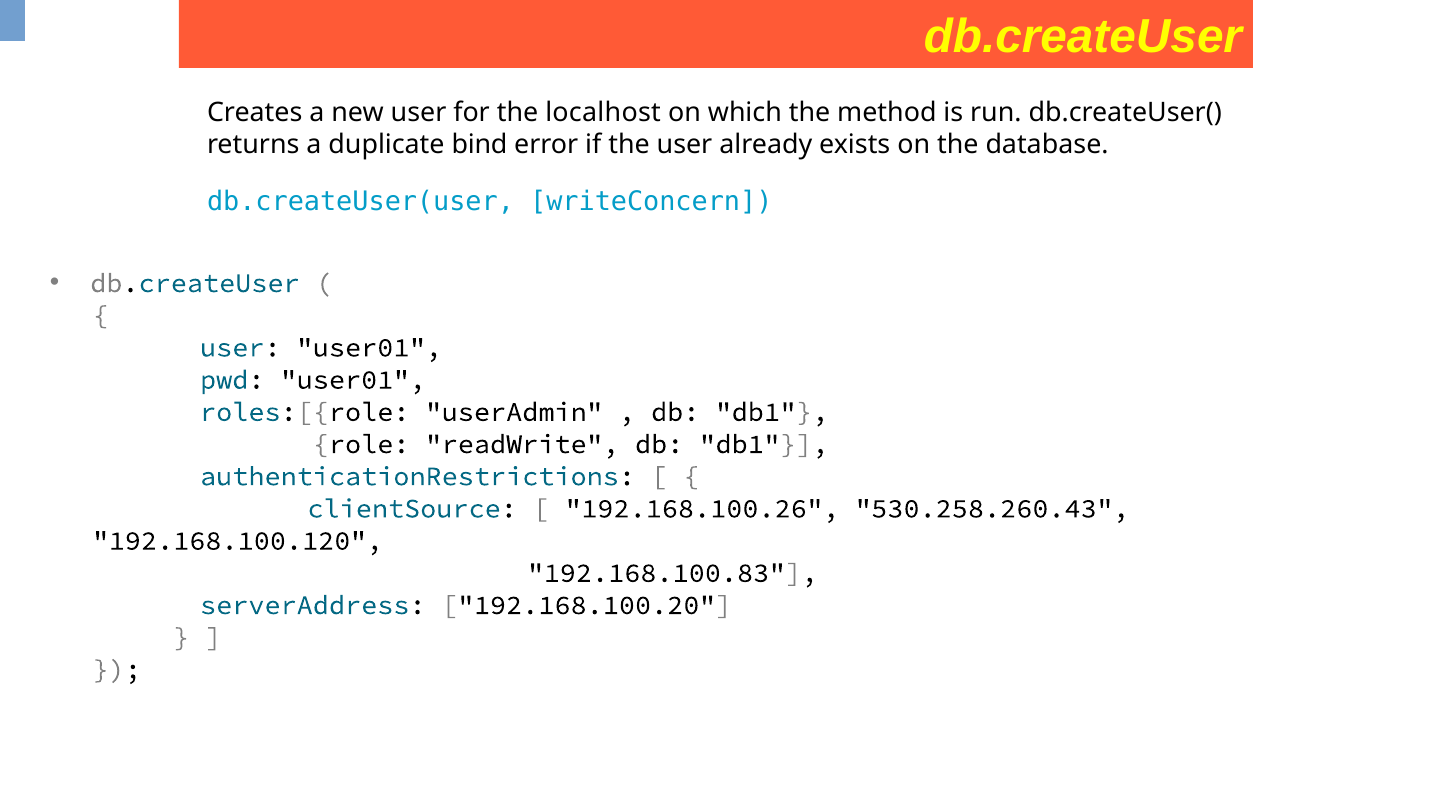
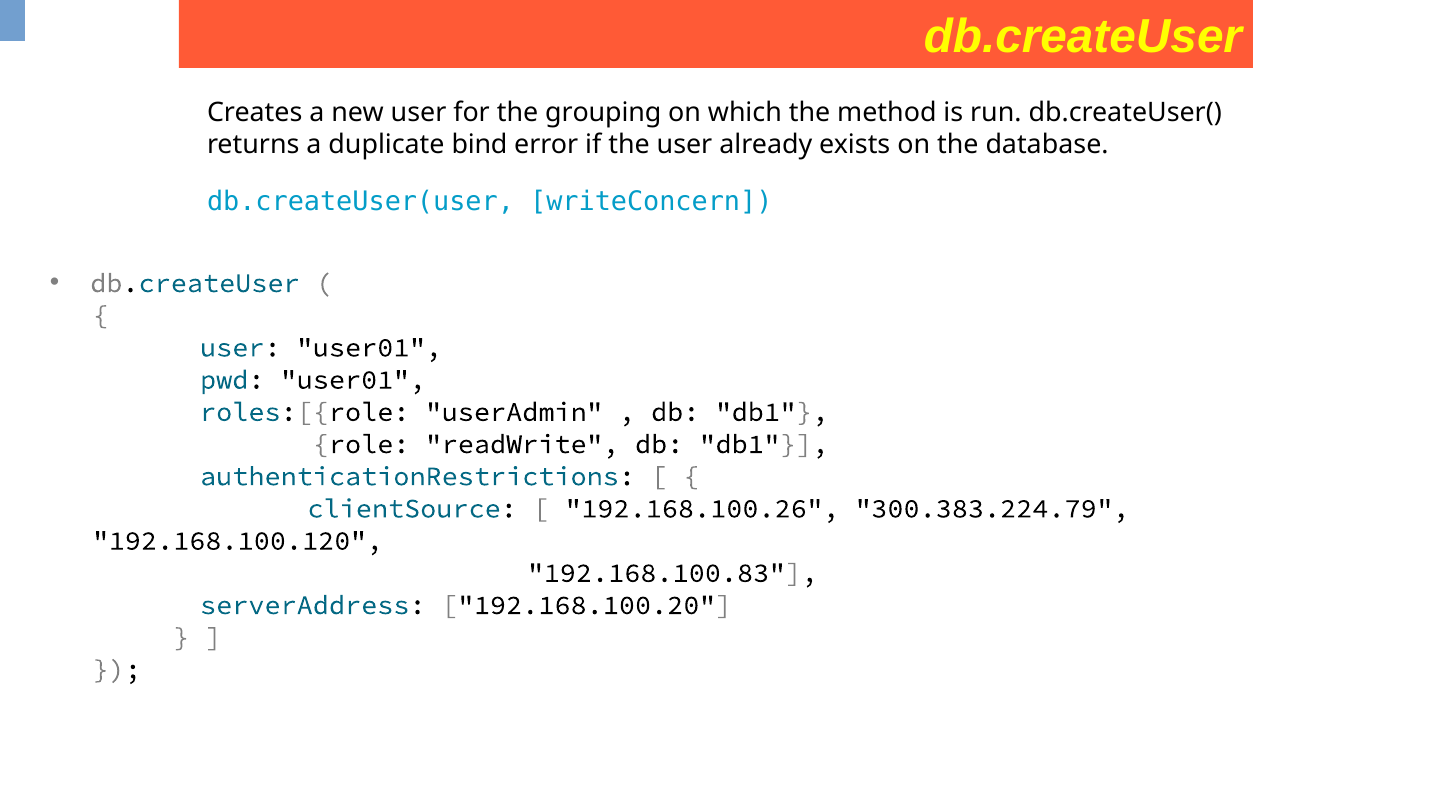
localhost: localhost -> grouping (603, 113)
530.258.260.43: 530.258.260.43 -> 300.383.224.79 (992, 509)
